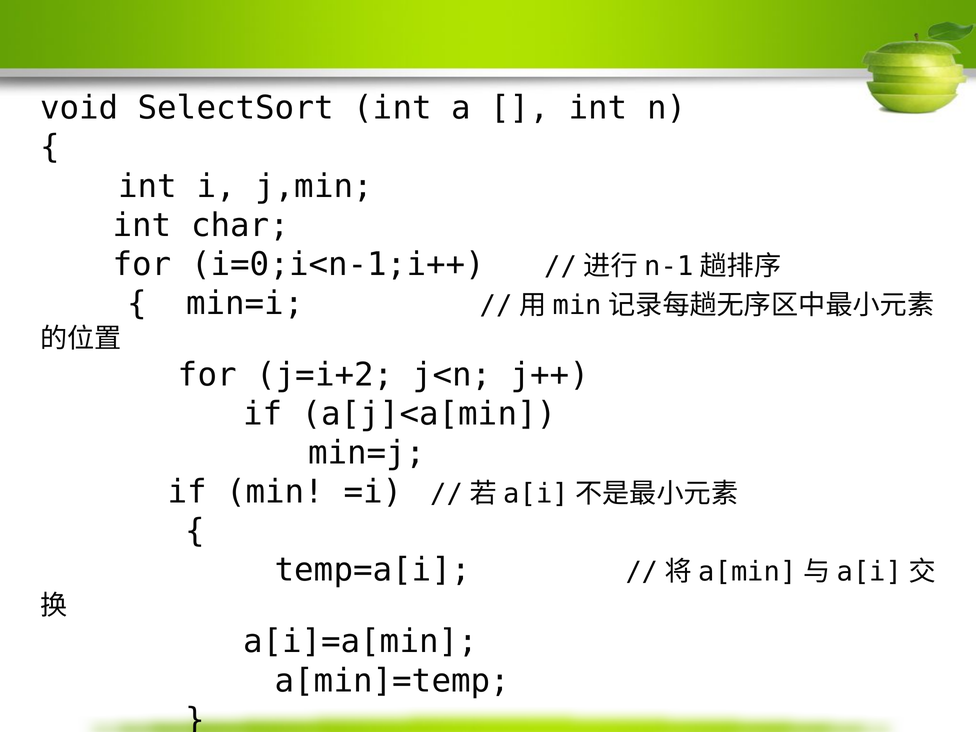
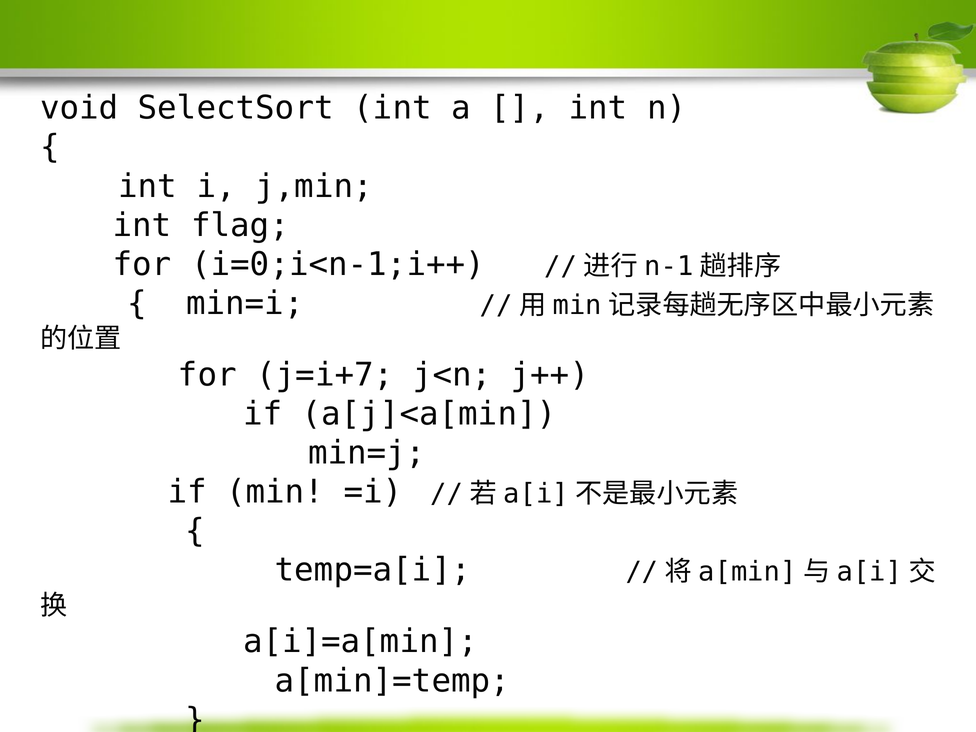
char: char -> flag (240, 225)
j=i+2: j=i+2 -> j=i+7 (325, 375)
